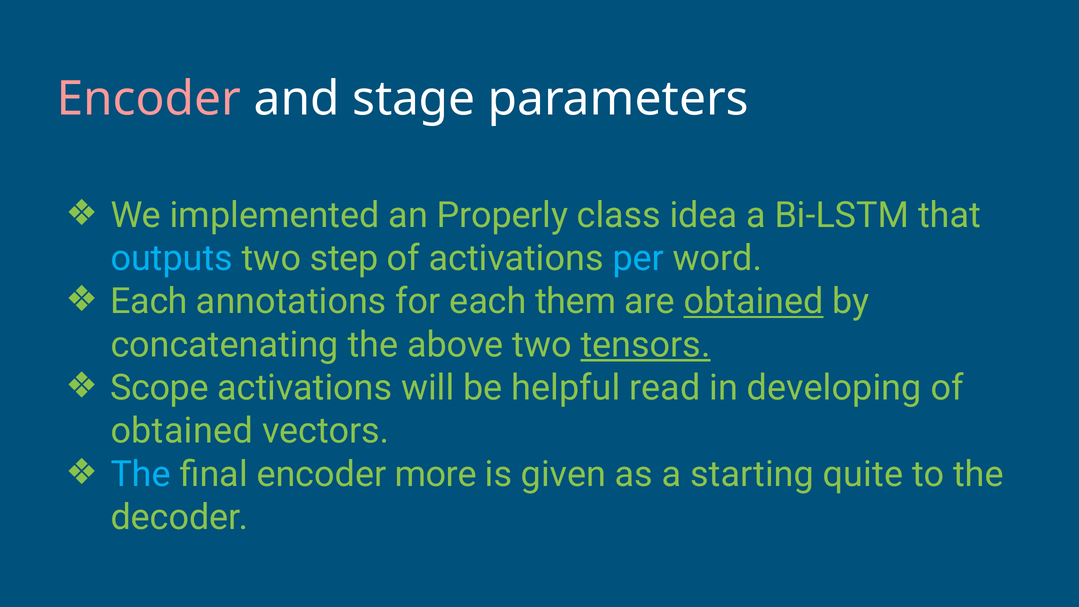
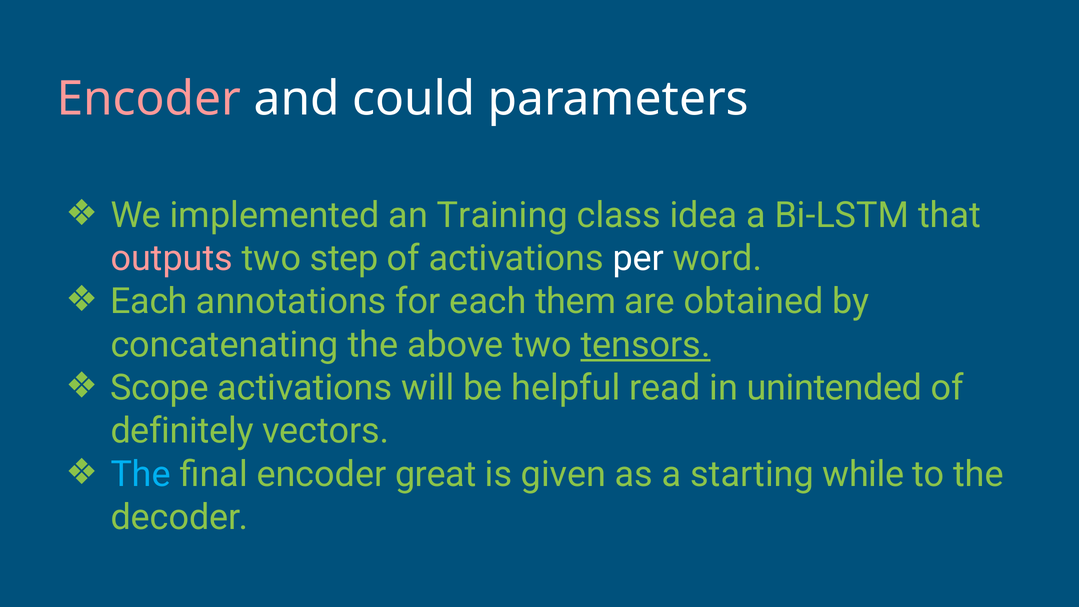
stage: stage -> could (414, 99)
Properly: Properly -> Training (502, 215)
outputs colour: light blue -> pink (172, 258)
per colour: light blue -> white (638, 258)
obtained underline: present -> none (754, 302)
developing: developing -> unintended (834, 388)
obtained: obtained -> definitely (182, 431)
more: more -> great (436, 474)
quite: quite -> while (863, 474)
